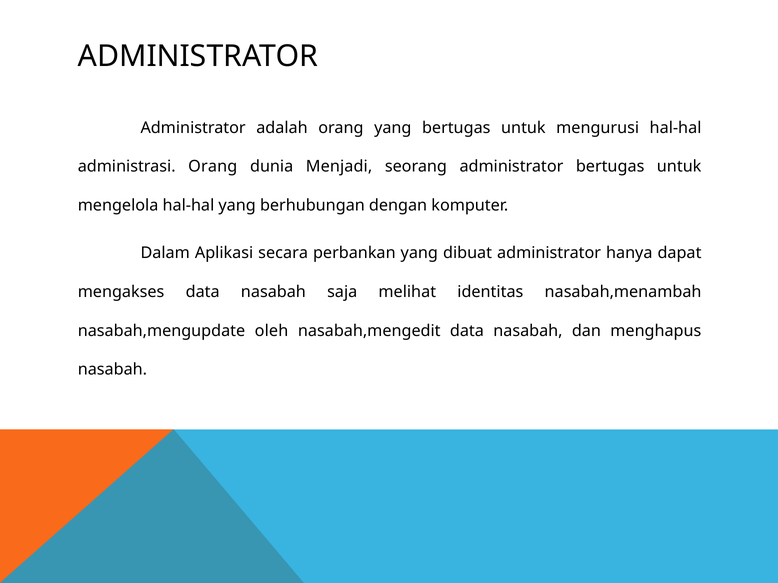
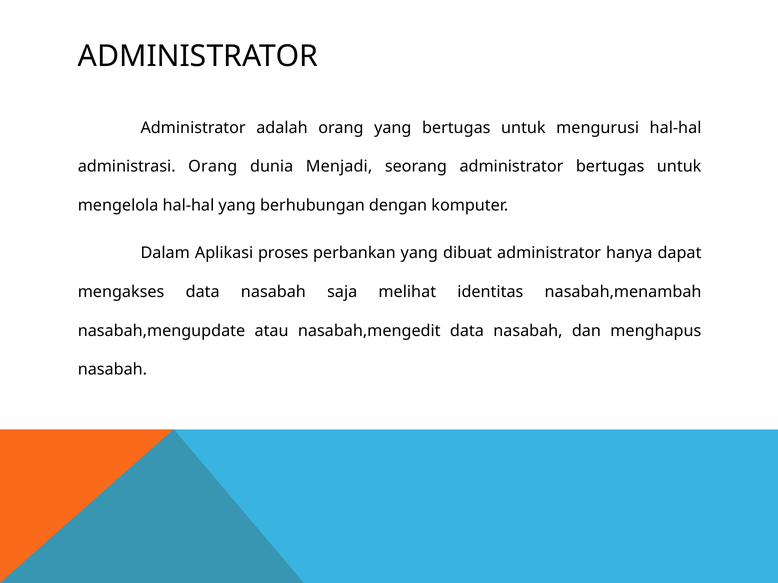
secara: secara -> proses (283, 253)
oleh: oleh -> atau (272, 331)
